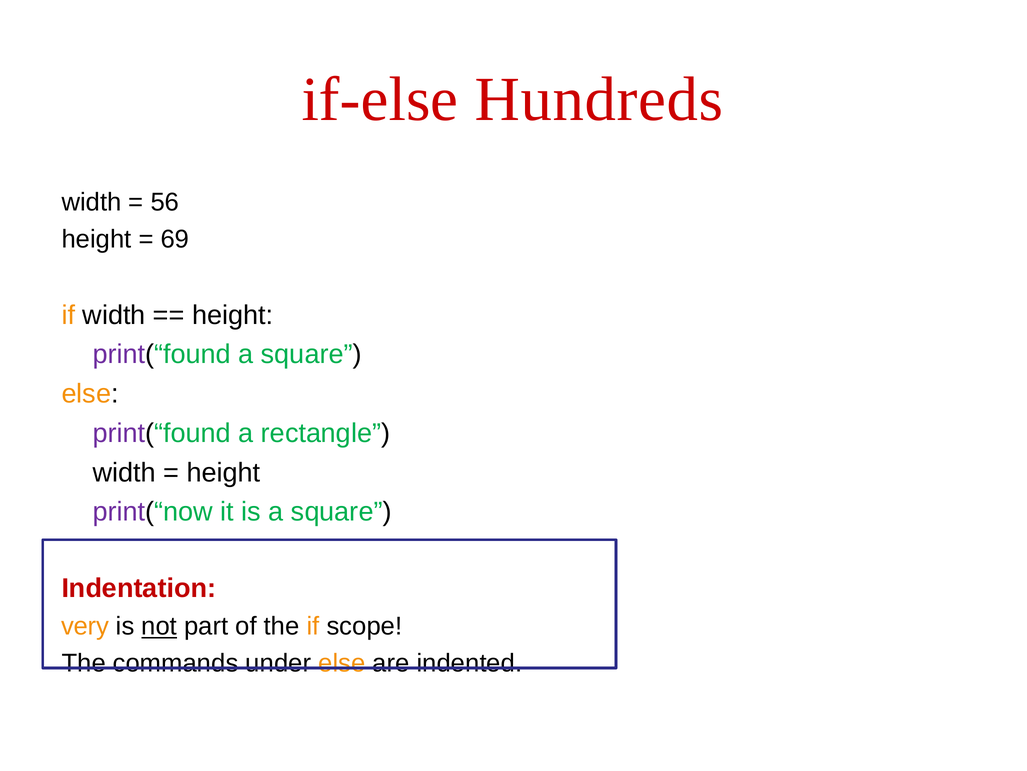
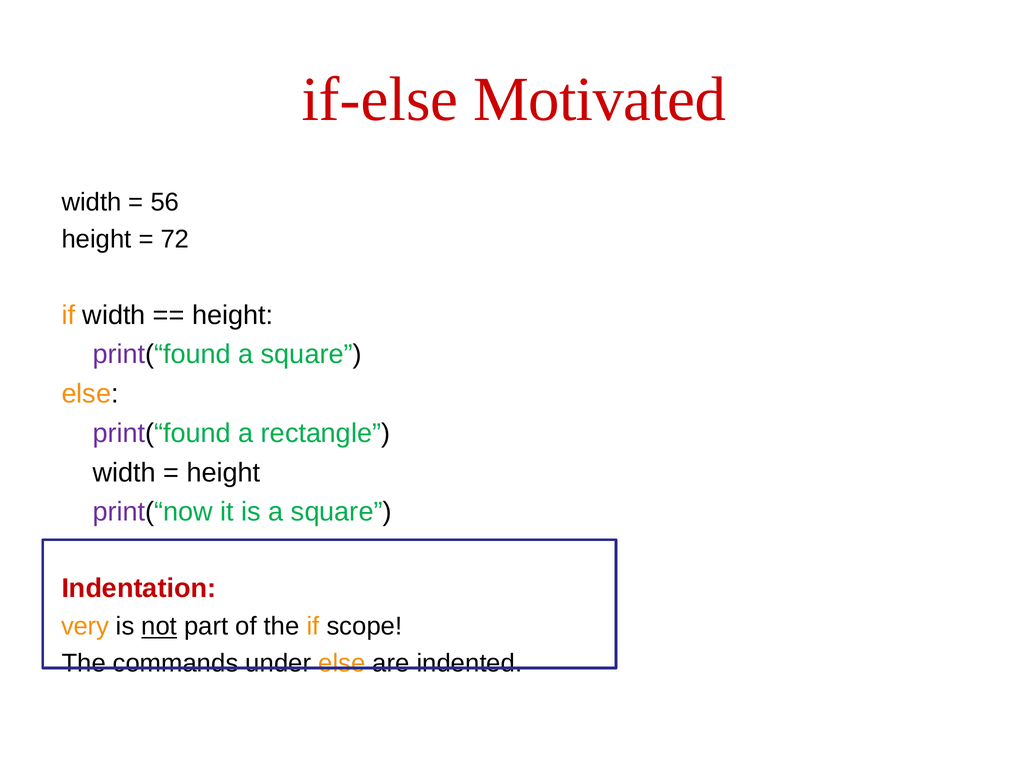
Hundreds: Hundreds -> Motivated (600, 99)
69: 69 -> 72 (175, 239)
